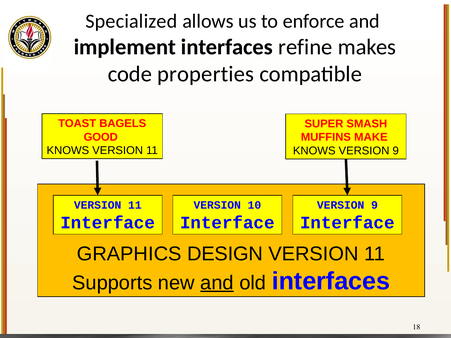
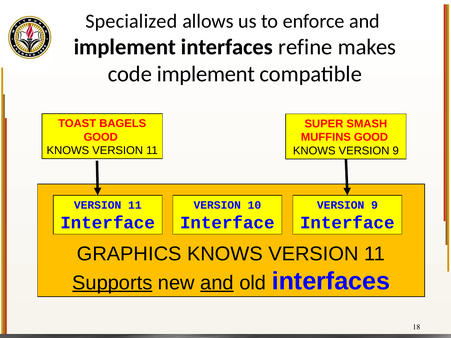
code properties: properties -> implement (206, 74)
MUFFINS MAKE: MAKE -> GOOD (371, 137)
GRAPHICS DESIGN: DESIGN -> KNOWS (225, 254)
Supports underline: none -> present (112, 283)
